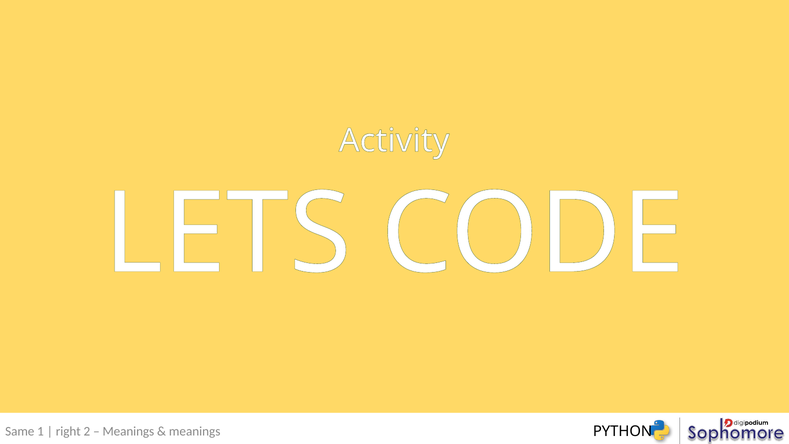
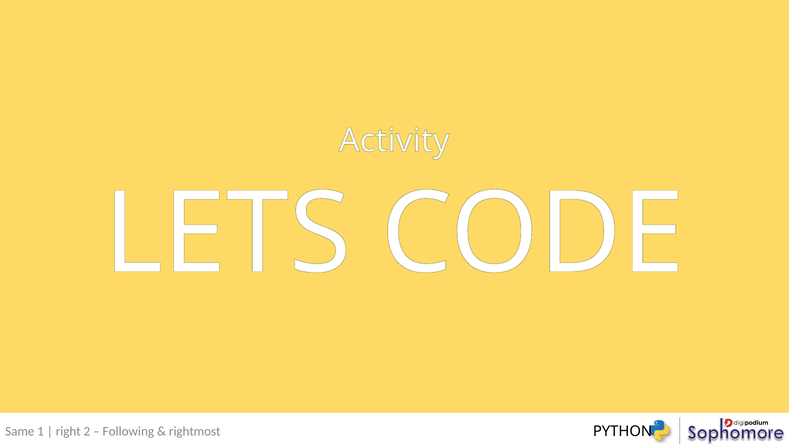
Meanings: Meanings -> Following (128, 431)
meanings: meanings -> rightmost (195, 431)
